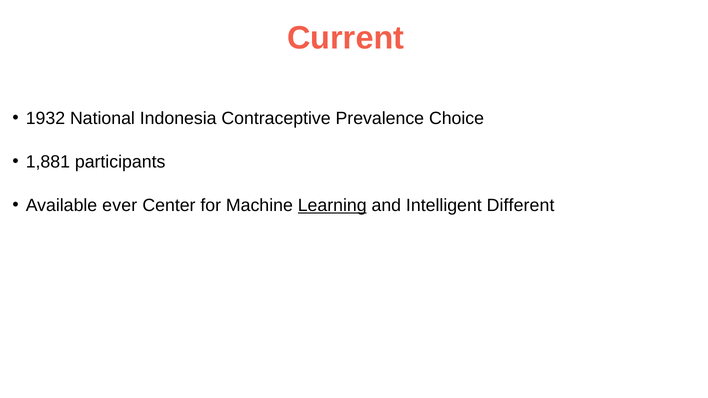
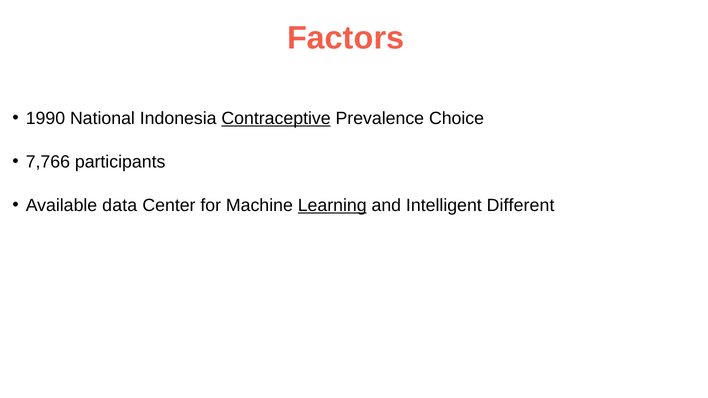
Current: Current -> Factors (346, 38)
1932: 1932 -> 1990 (45, 119)
Contraceptive underline: none -> present (276, 119)
1,881: 1,881 -> 7,766 (48, 162)
ever: ever -> data (120, 206)
